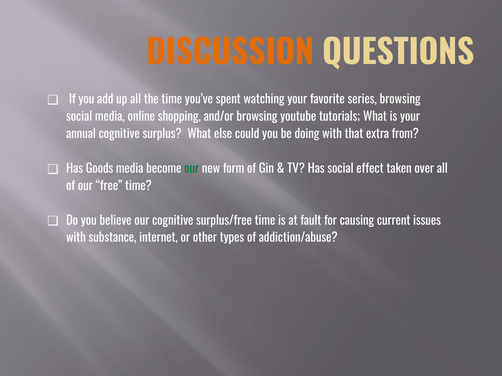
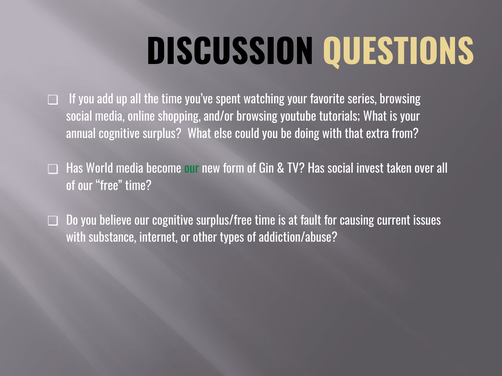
DISCUSSION colour: orange -> black (230, 53)
Goods: Goods -> World (99, 169)
effect: effect -> invest (370, 169)
